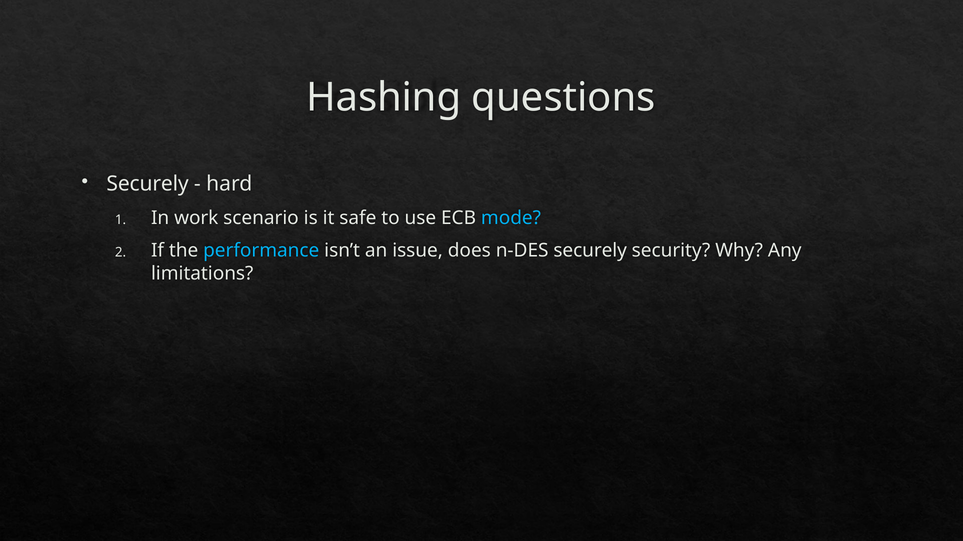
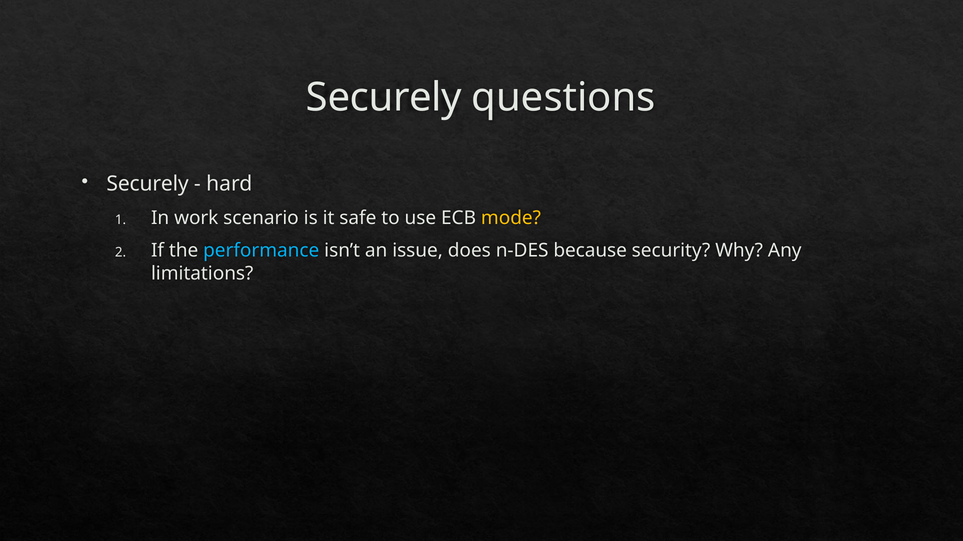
Hashing: Hashing -> Securely (384, 98)
mode colour: light blue -> yellow (511, 218)
n-DES securely: securely -> because (590, 251)
